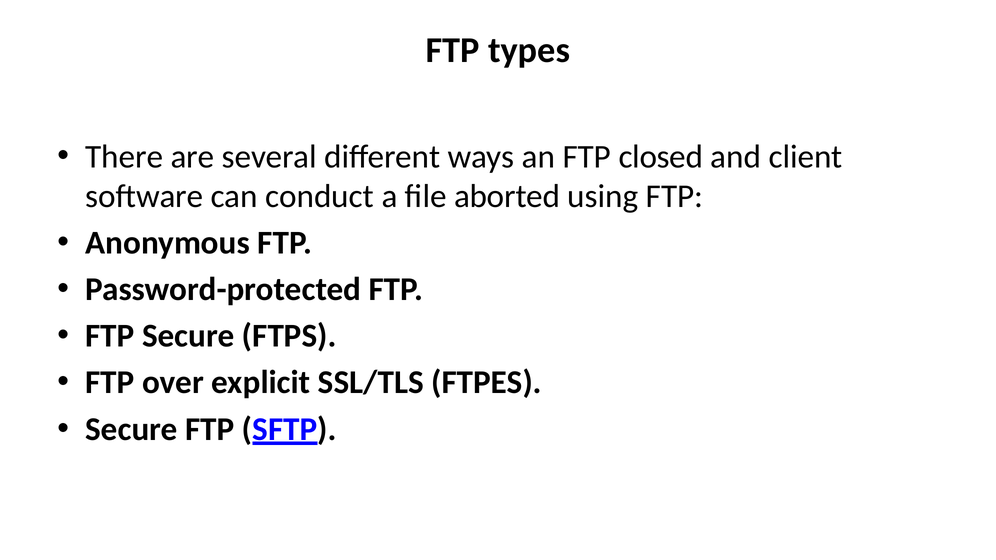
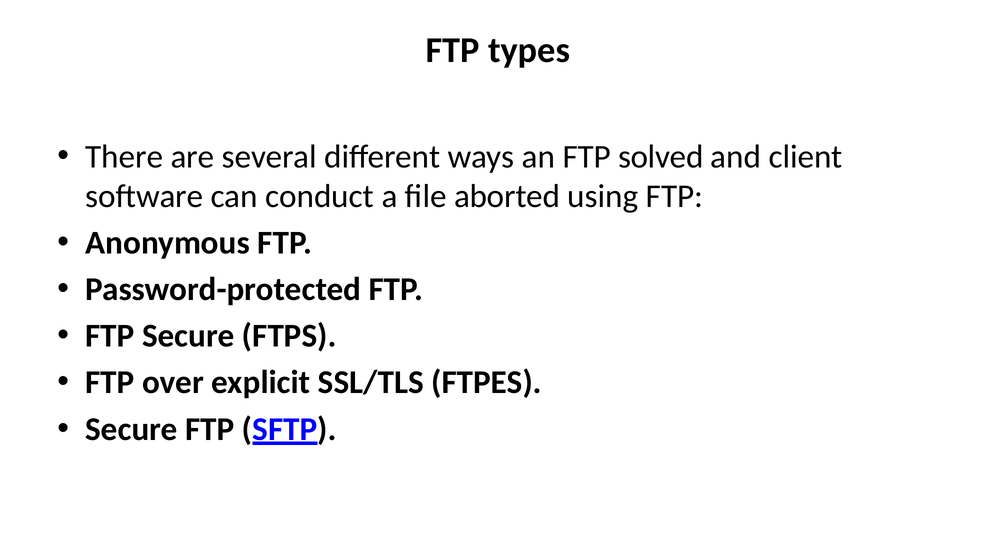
closed: closed -> solved (661, 157)
